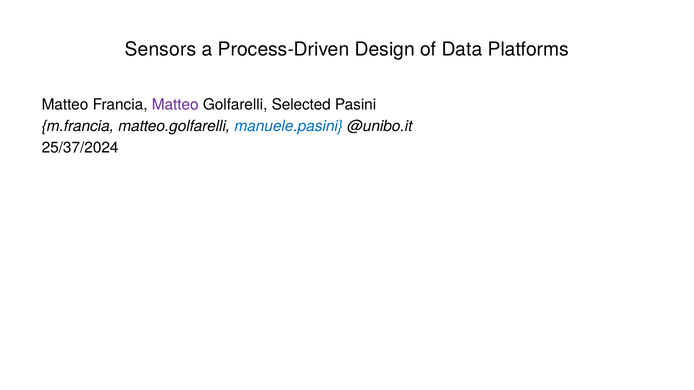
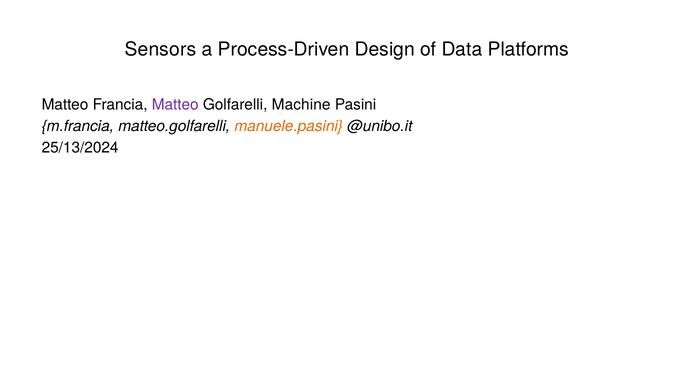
Selected: Selected -> Machine (301, 105)
manuele.pasini colour: blue -> orange (289, 126)
25/37/2024: 25/37/2024 -> 25/13/2024 (80, 148)
